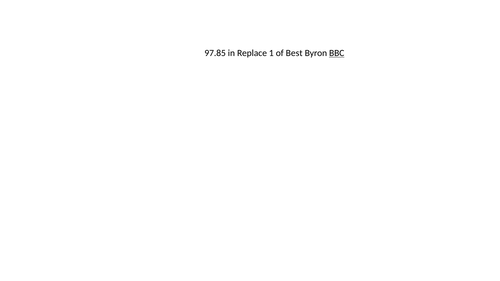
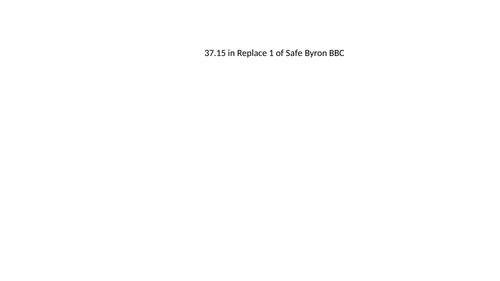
97.85: 97.85 -> 37.15 (215, 53)
Best: Best -> Safe (294, 53)
BBC underline: present -> none (337, 53)
